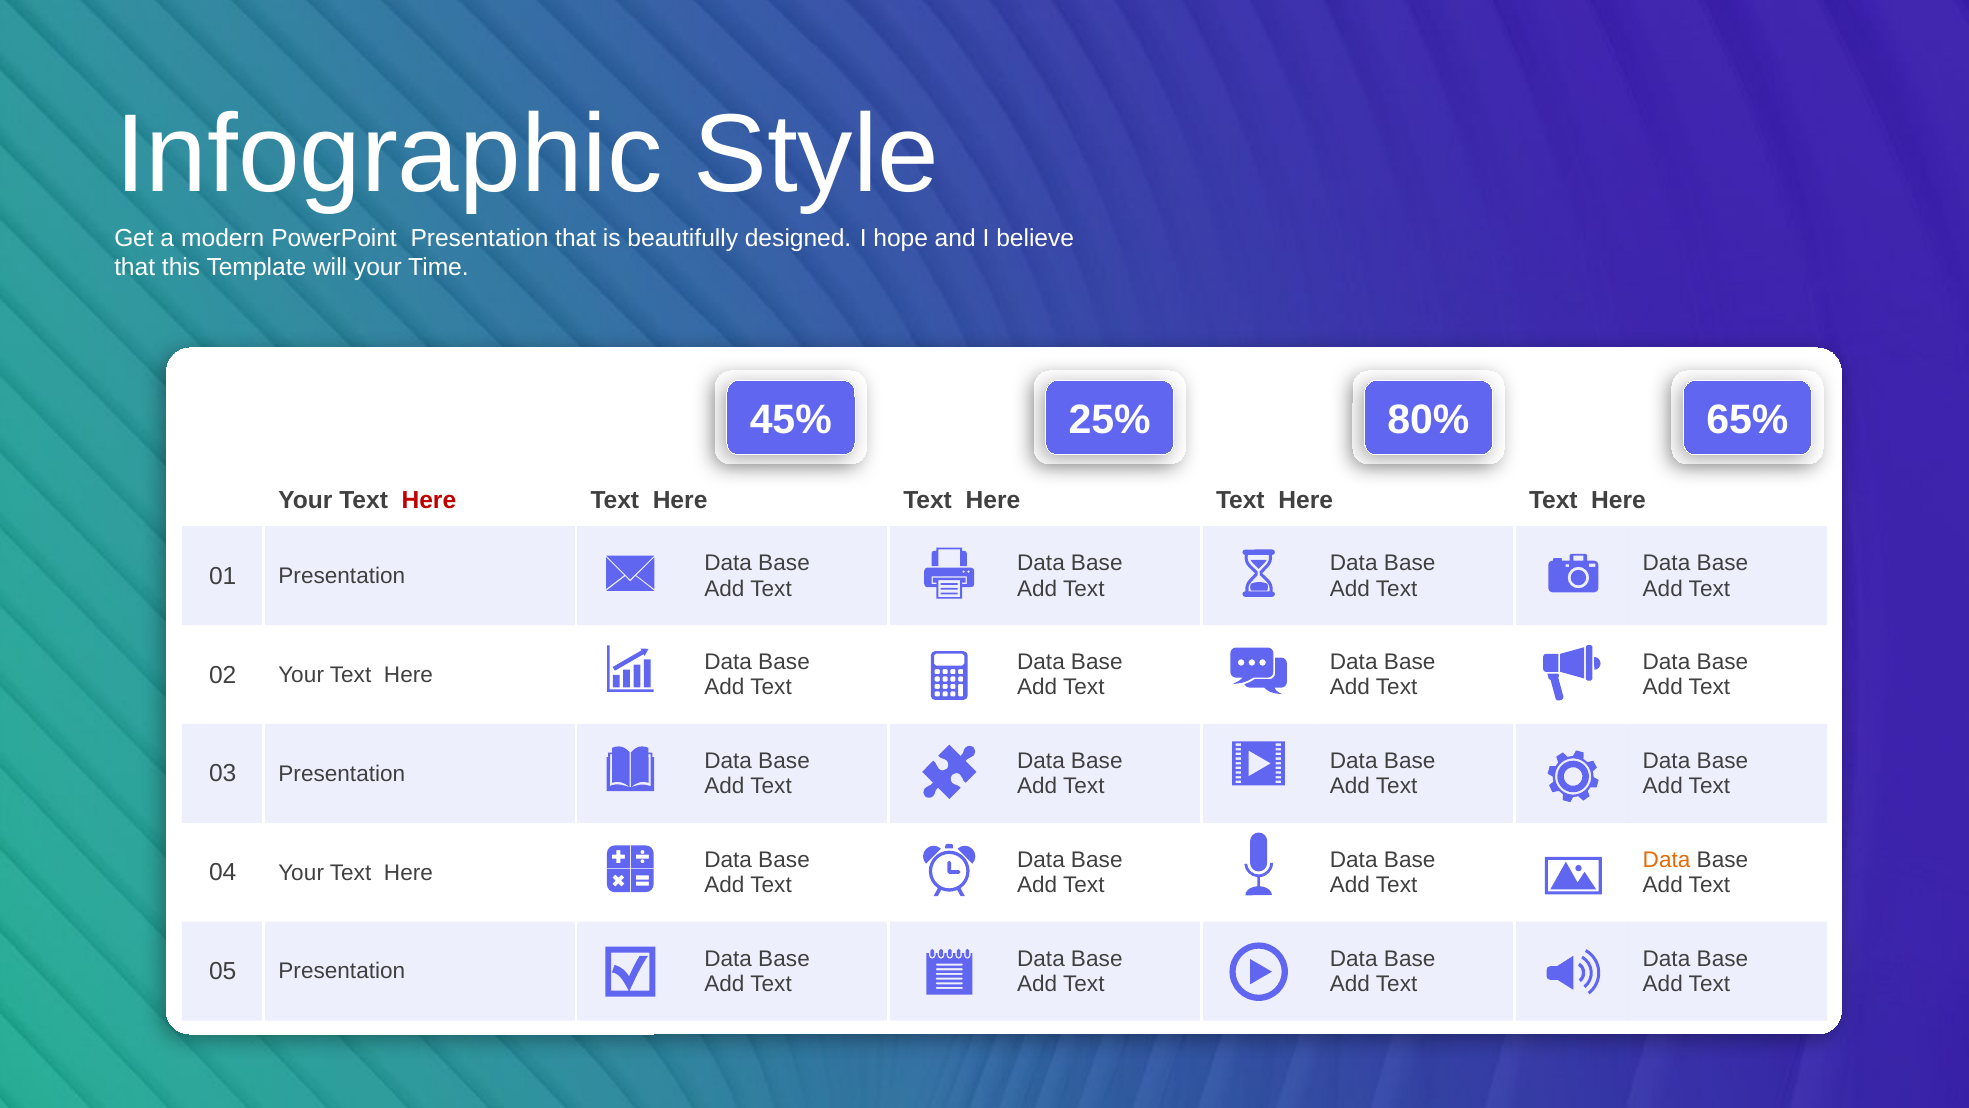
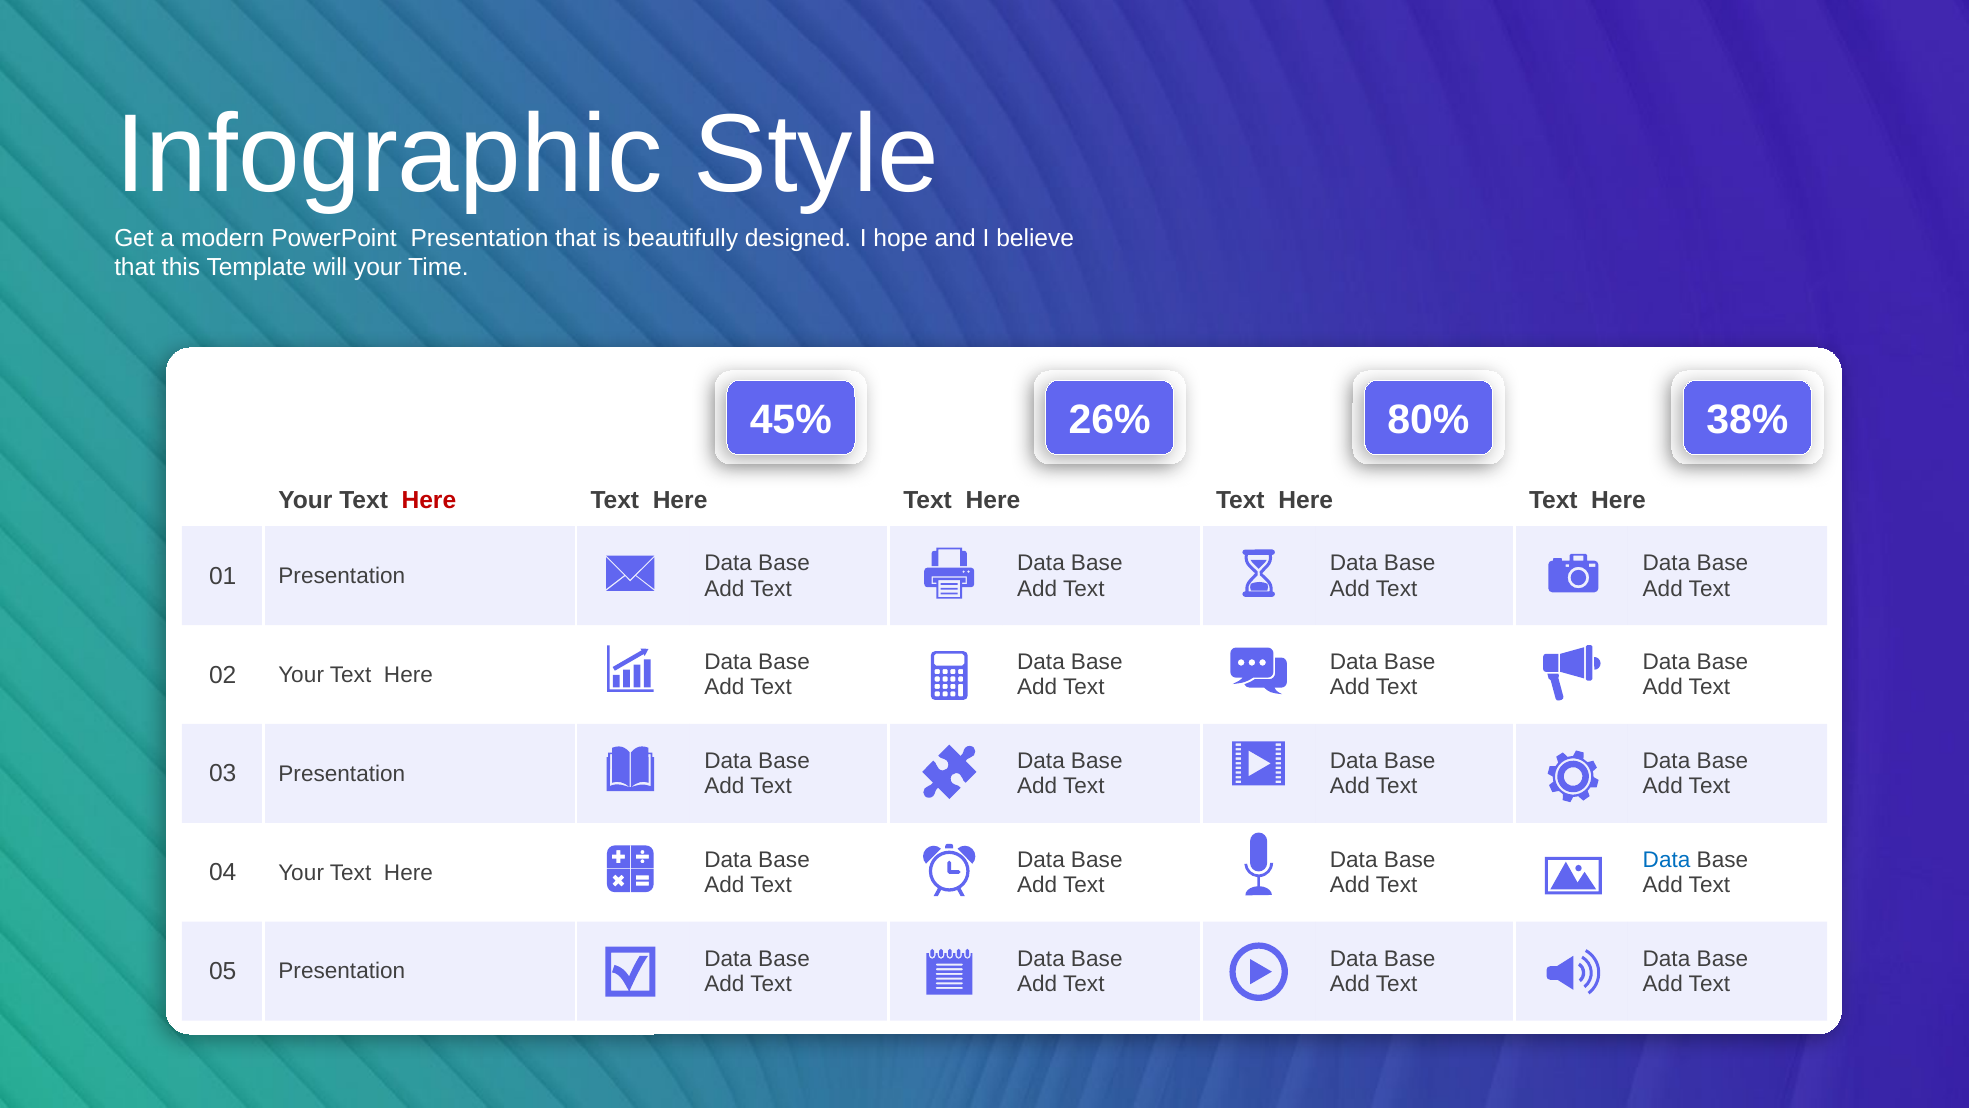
25%: 25% -> 26% (1110, 420)
65%: 65% -> 38% (1747, 420)
Data colour: orange -> blue (1667, 860)
